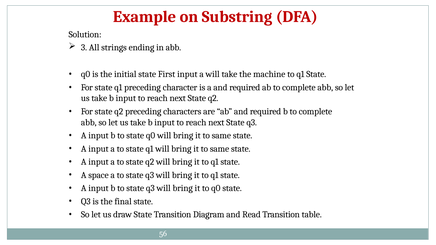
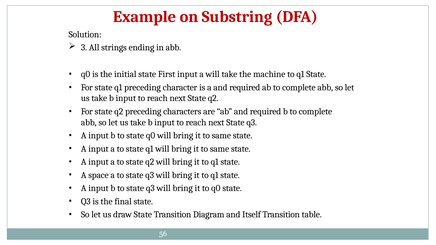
Read: Read -> Itself (251, 215)
